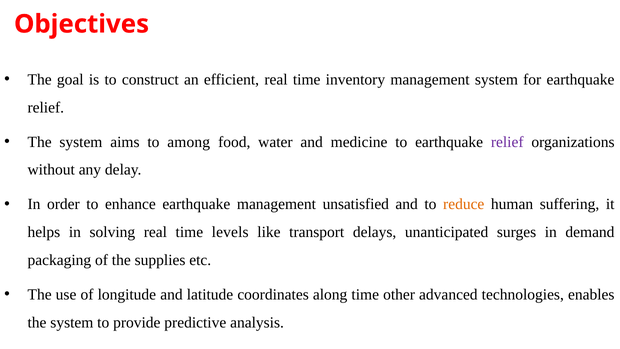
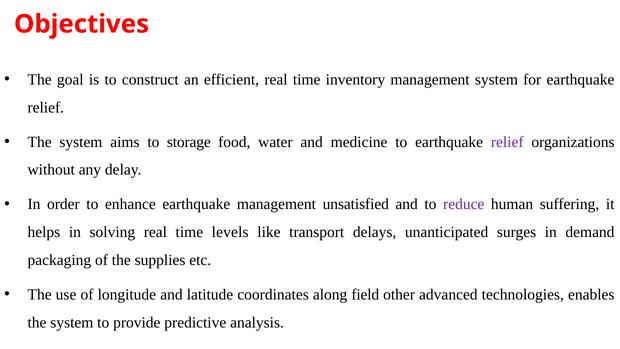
among: among -> storage (189, 142)
reduce colour: orange -> purple (464, 204)
along time: time -> field (365, 294)
